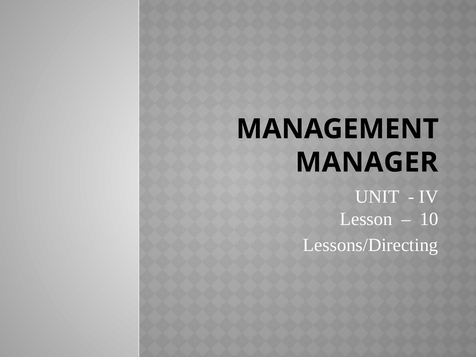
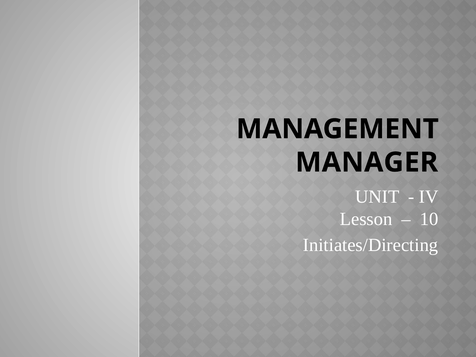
Lessons/Directing: Lessons/Directing -> Initiates/Directing (371, 245)
